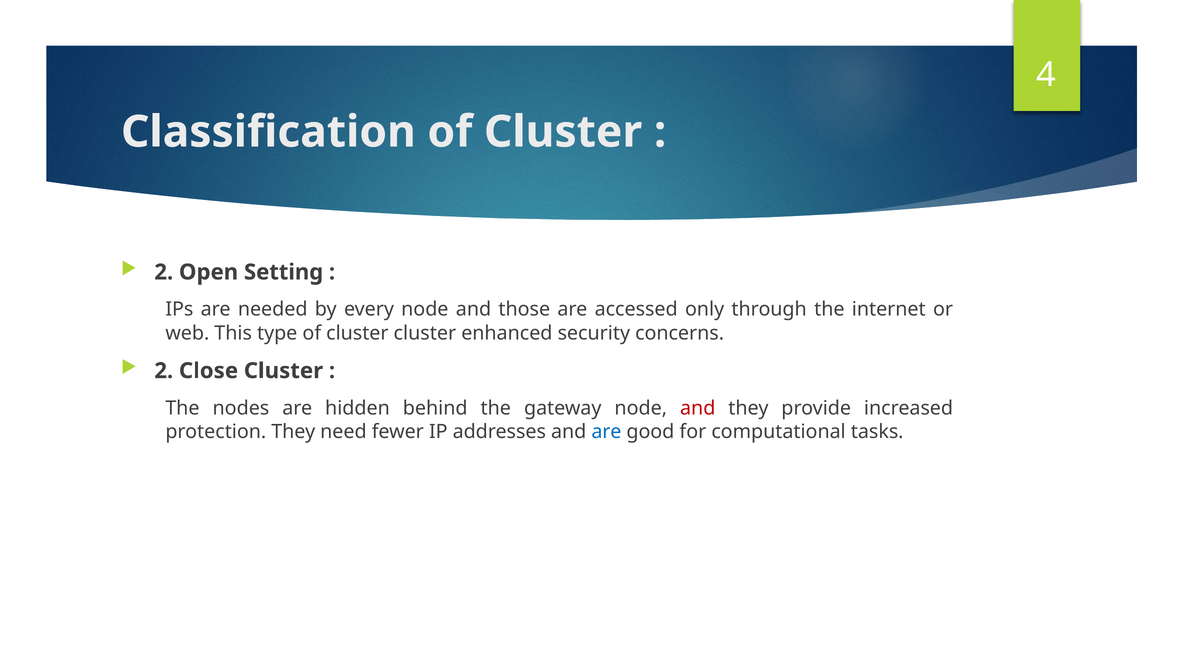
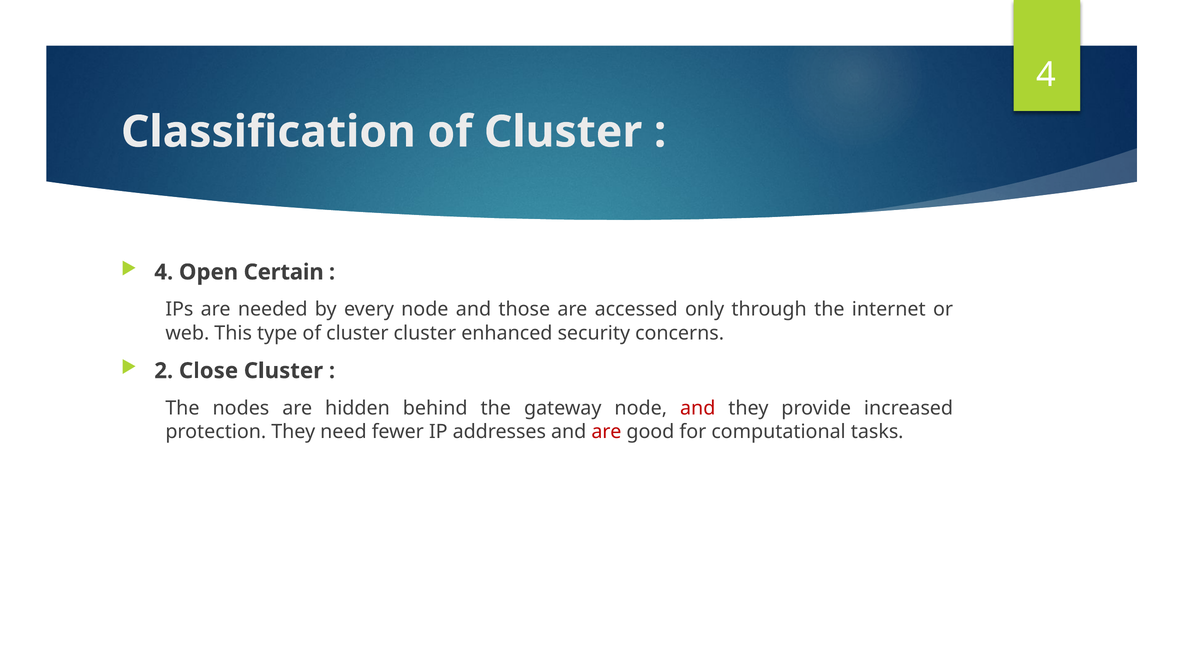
2: 2 -> 4 (164, 272)
Setting: Setting -> Certain (284, 272)
are colour: blue -> red (606, 432)
